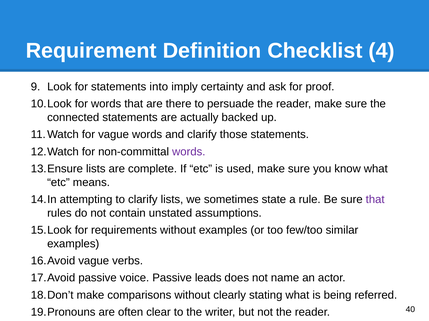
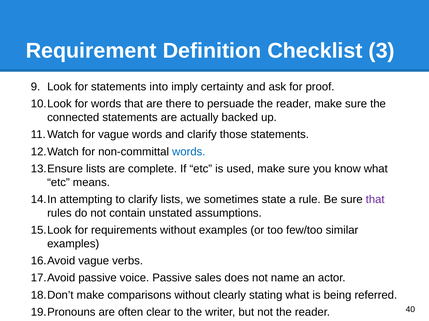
4: 4 -> 3 (382, 51)
words colour: purple -> blue (189, 152)
leads: leads -> sales (208, 279)
